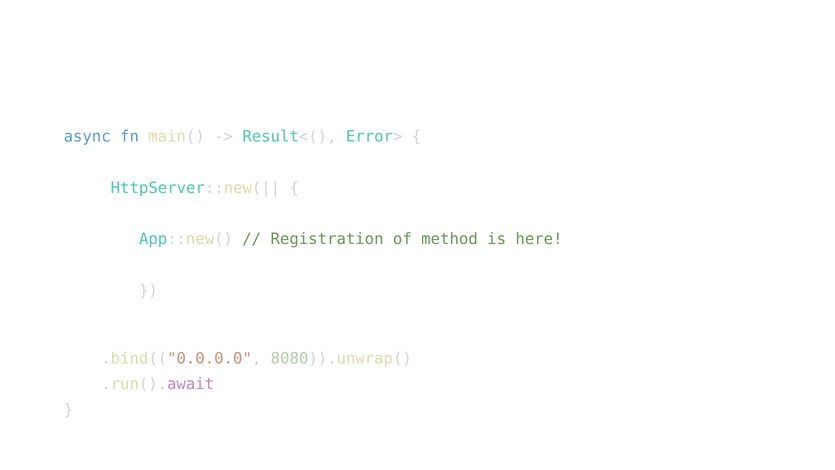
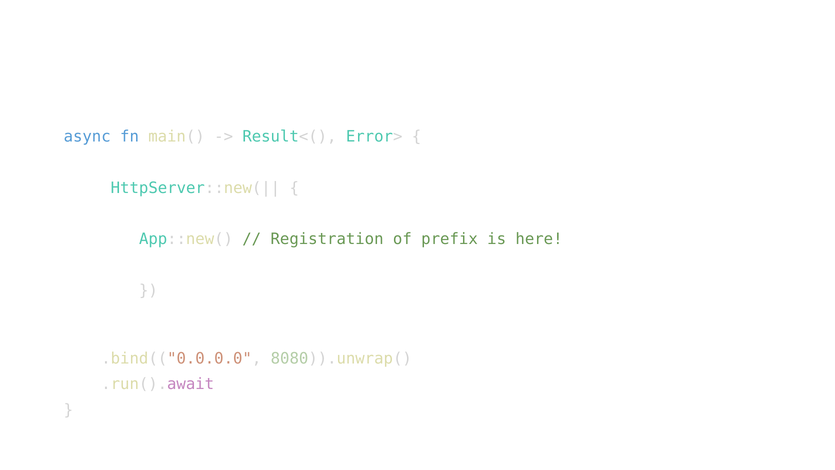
method: method -> prefix (450, 239)
